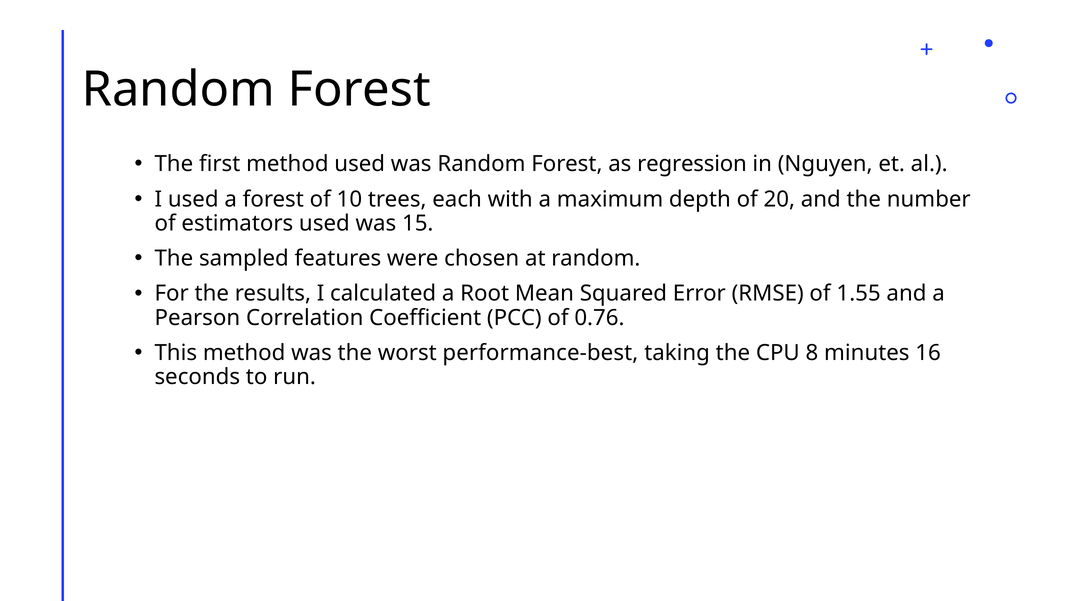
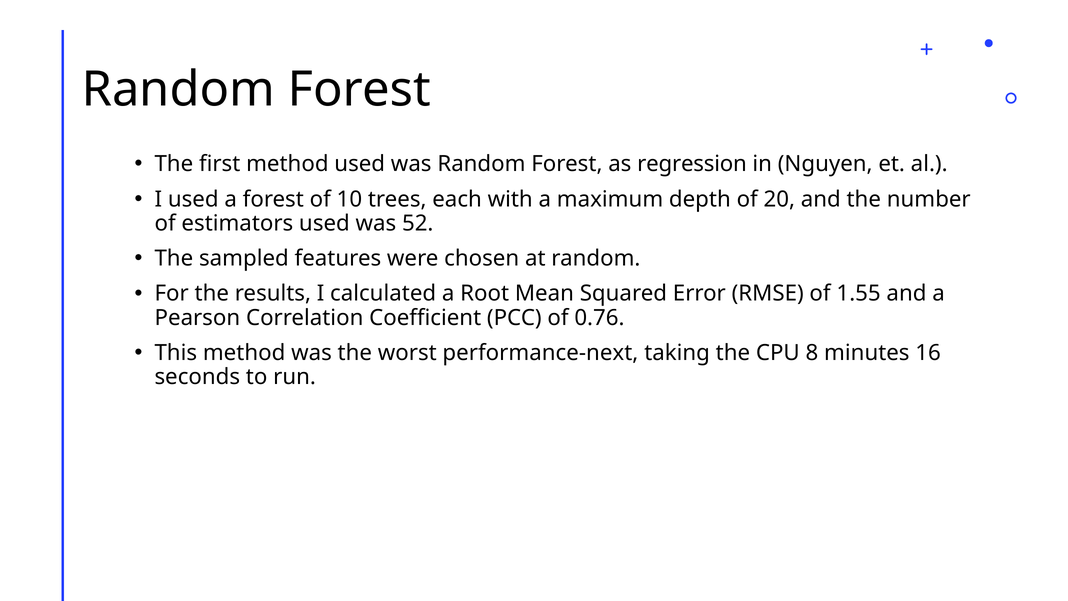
15: 15 -> 52 (418, 223)
performance-best: performance-best -> performance-next (540, 353)
